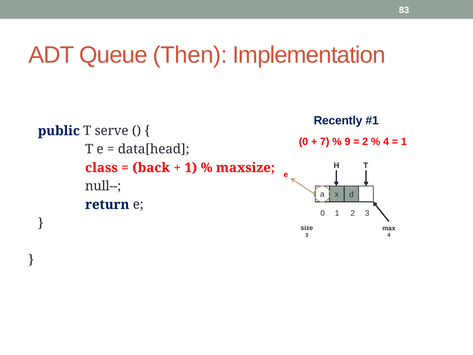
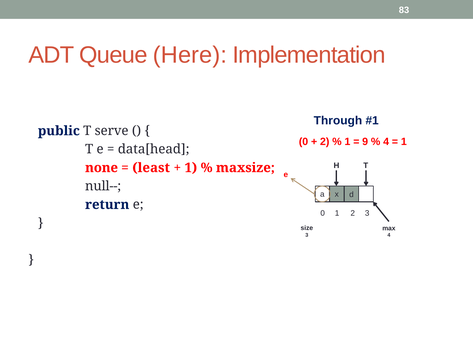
Then: Then -> Here (190, 55)
Recently: Recently -> Through (338, 121)
7: 7 -> 2 (325, 142)
9: 9 -> 1 (347, 142)
2: 2 -> 9 (365, 142)
class: class -> none (102, 168)
back: back -> least (151, 168)
